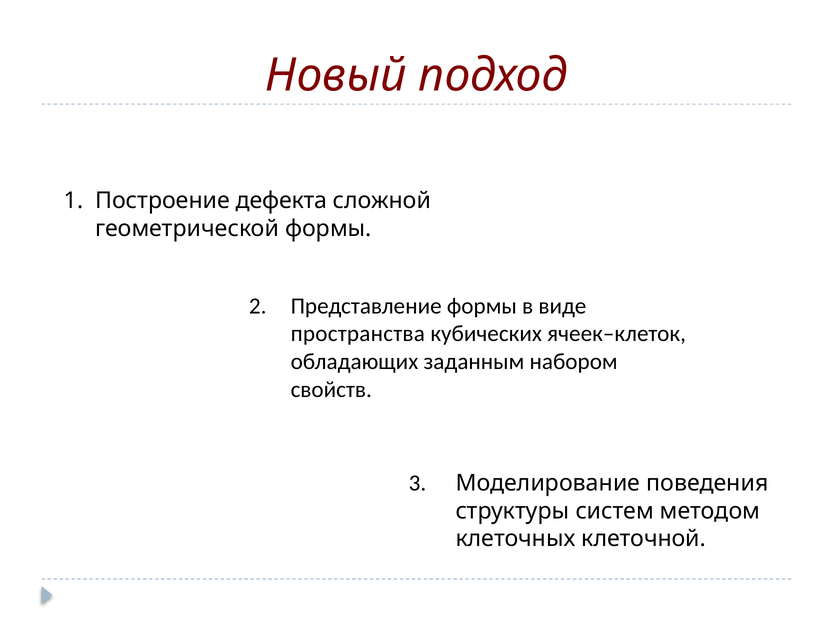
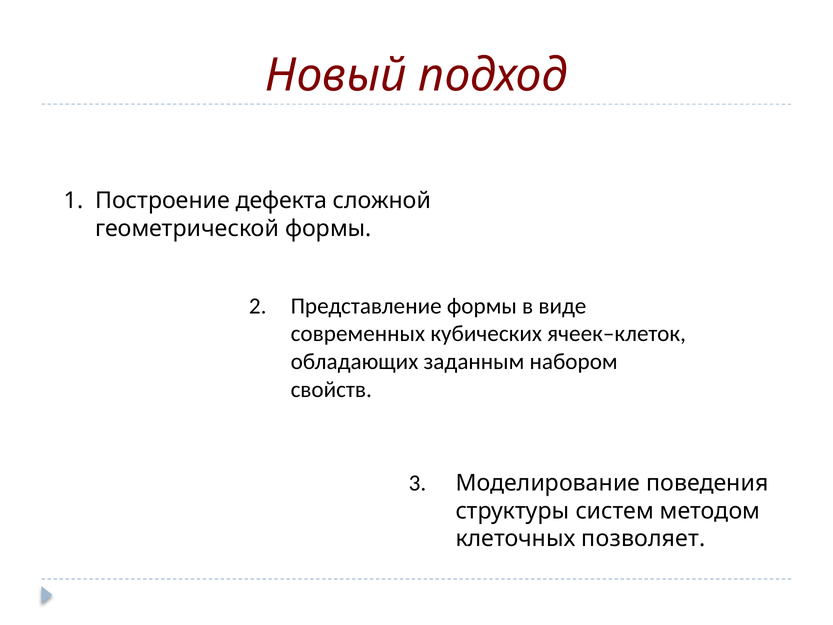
пространства: пространства -> современных (358, 334)
клеточной: клеточной -> позволяет (643, 538)
